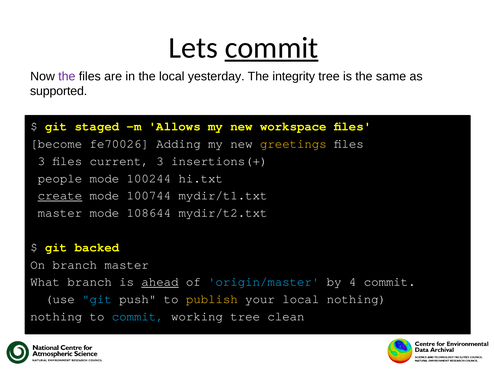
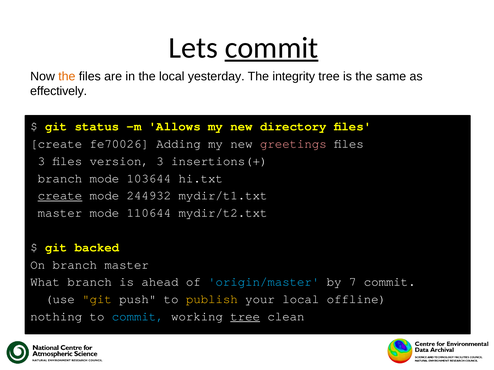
the colour: purple -> orange (67, 77)
supported: supported -> effectively (59, 91)
staged: staged -> status (97, 127)
workspace: workspace -> directory (293, 127)
become: become -> create (56, 144)
greetings colour: yellow -> pink (293, 144)
current: current -> version (119, 161)
people: people -> branch (60, 179)
100244: 100244 -> 103644 (149, 179)
100744: 100744 -> 244932 (149, 196)
108644: 108644 -> 110644 (149, 213)
ahead underline: present -> none (160, 282)
4: 4 -> 7 (353, 282)
git colour: light blue -> yellow (97, 300)
local nothing: nothing -> offline (356, 300)
tree underline: none -> present (245, 317)
